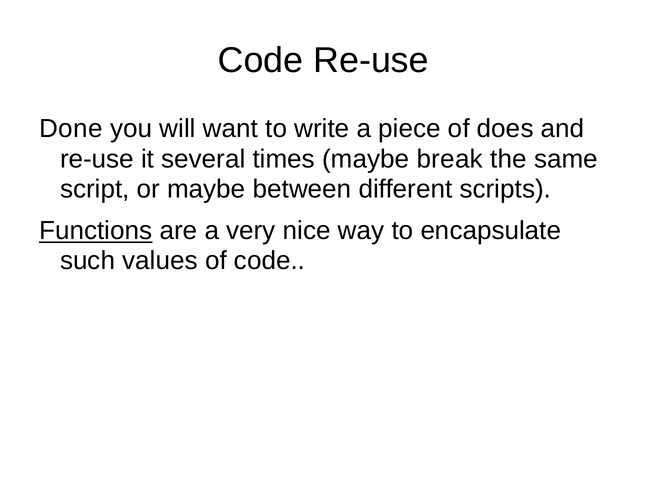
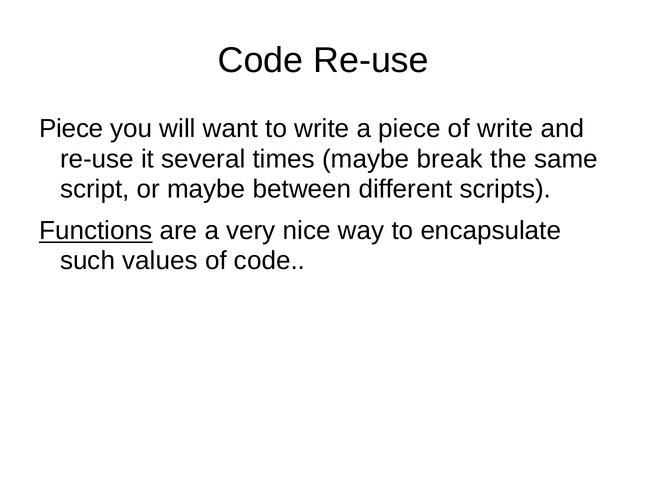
Done: Done -> Piece (71, 129)
of does: does -> write (505, 129)
